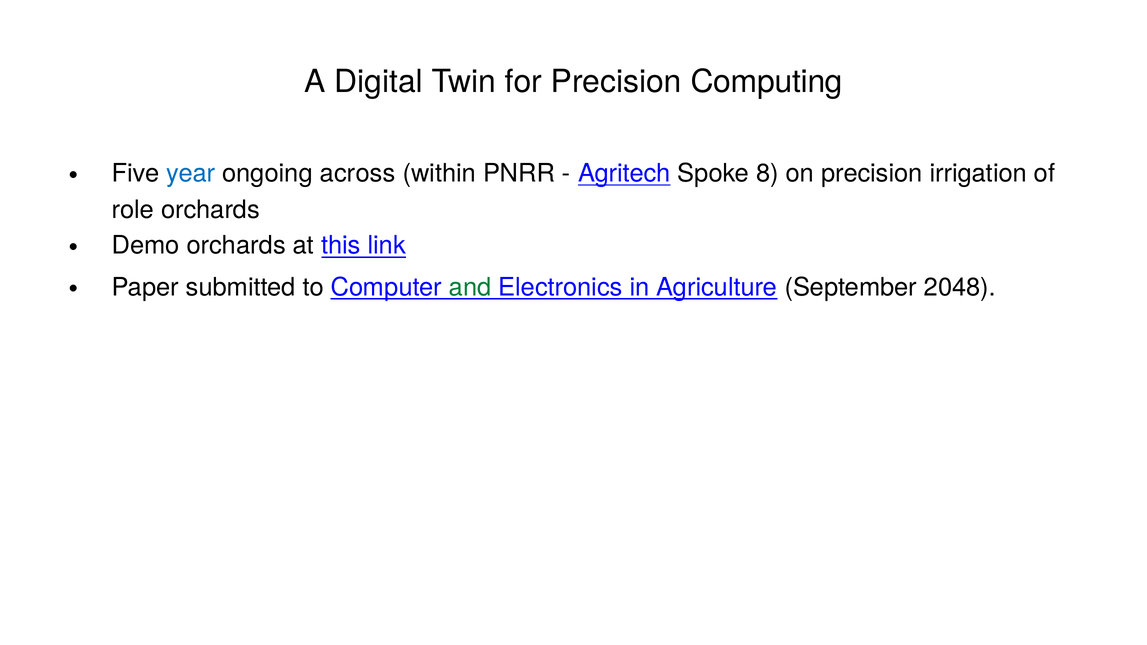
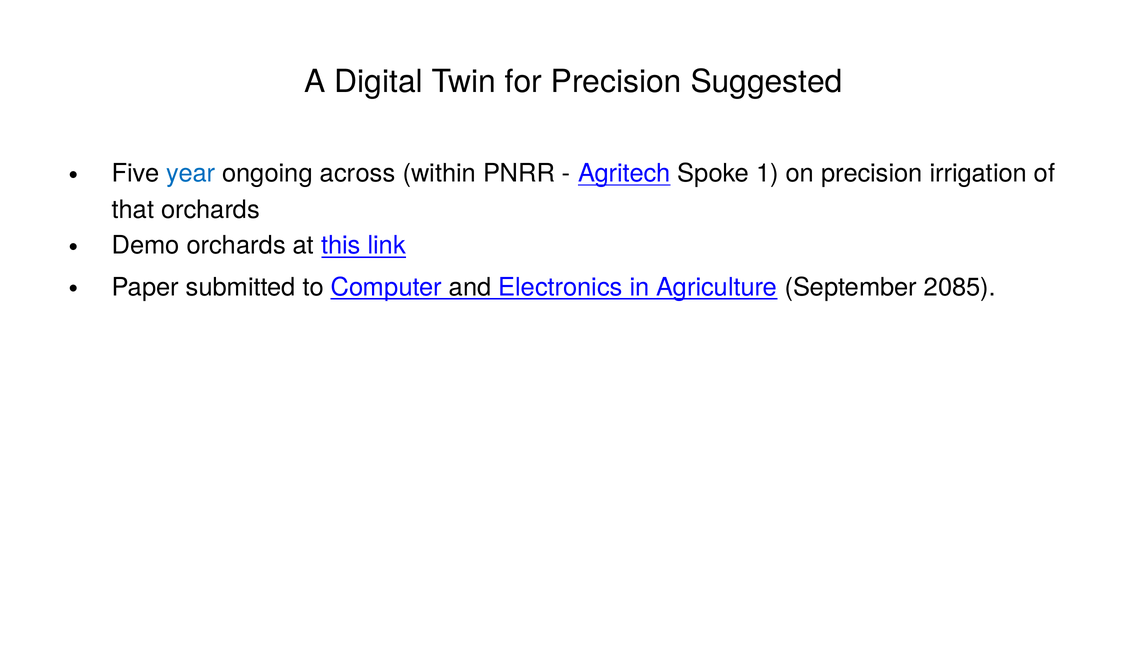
Computing: Computing -> Suggested (767, 82)
8: 8 -> 1 (768, 173)
role: role -> that (133, 210)
and colour: green -> black (470, 287)
2048: 2048 -> 2085 (960, 287)
